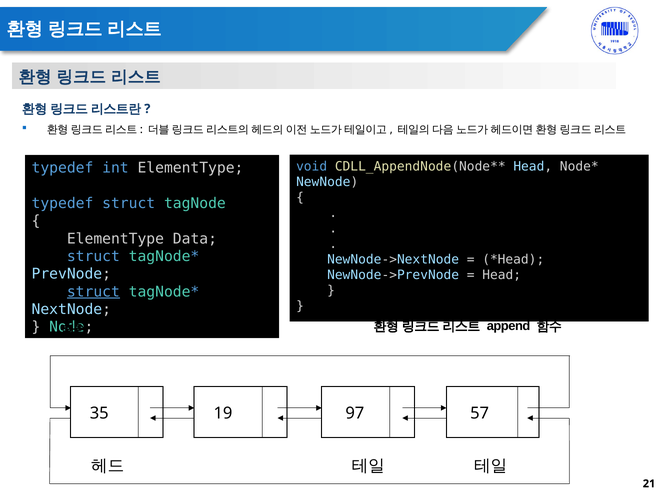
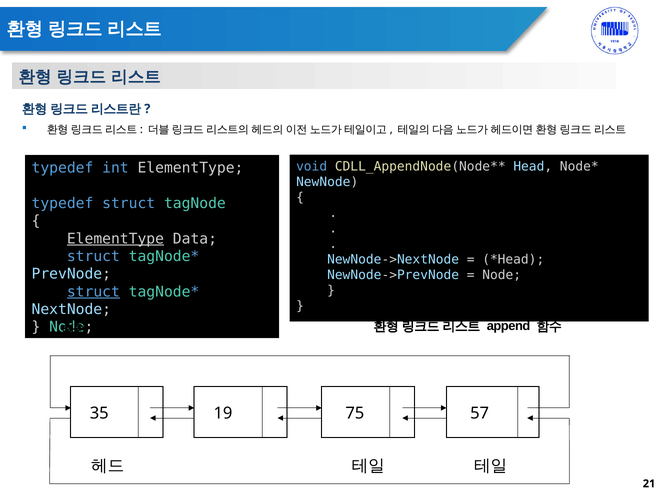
ElementType underline: none -> present (115, 238)
Head: Head -> Node (502, 275)
97: 97 -> 75 (355, 413)
